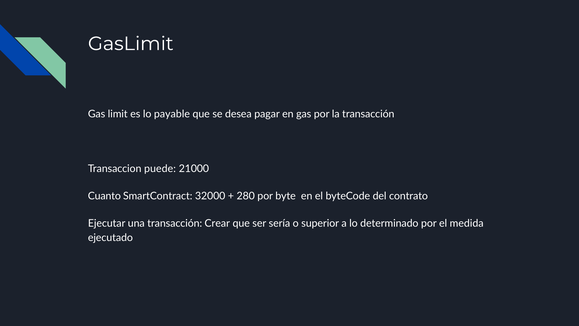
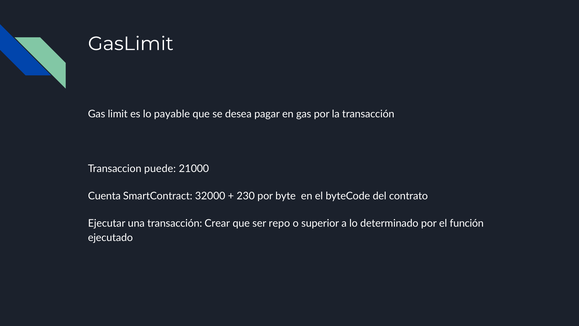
Cuanto: Cuanto -> Cuenta (104, 196)
280: 280 -> 230 (246, 196)
sería: sería -> repo (279, 223)
medida: medida -> función (467, 223)
